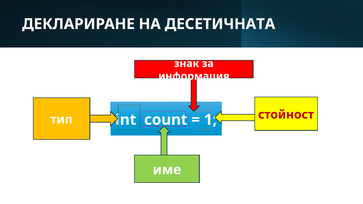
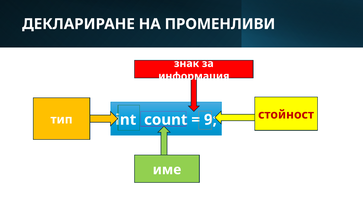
ДЕСЕТИЧНАТА: ДЕСЕТИЧНАТА -> ПРОМЕНЛИВИ (220, 24)
1: 1 -> 9 (210, 120)
